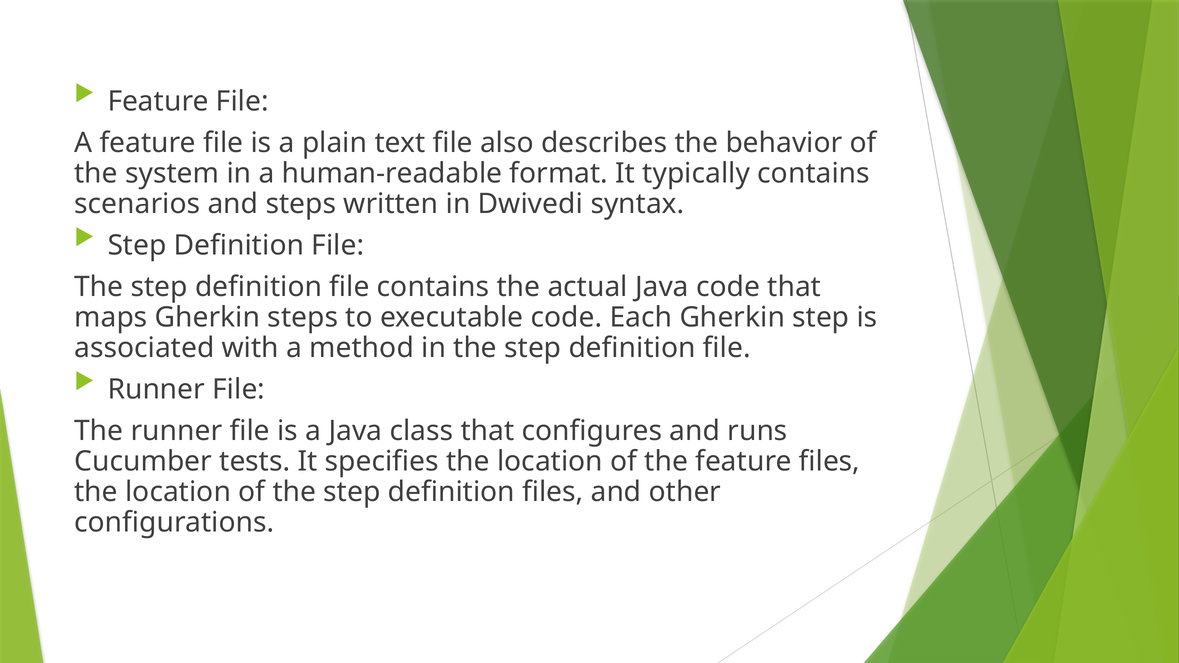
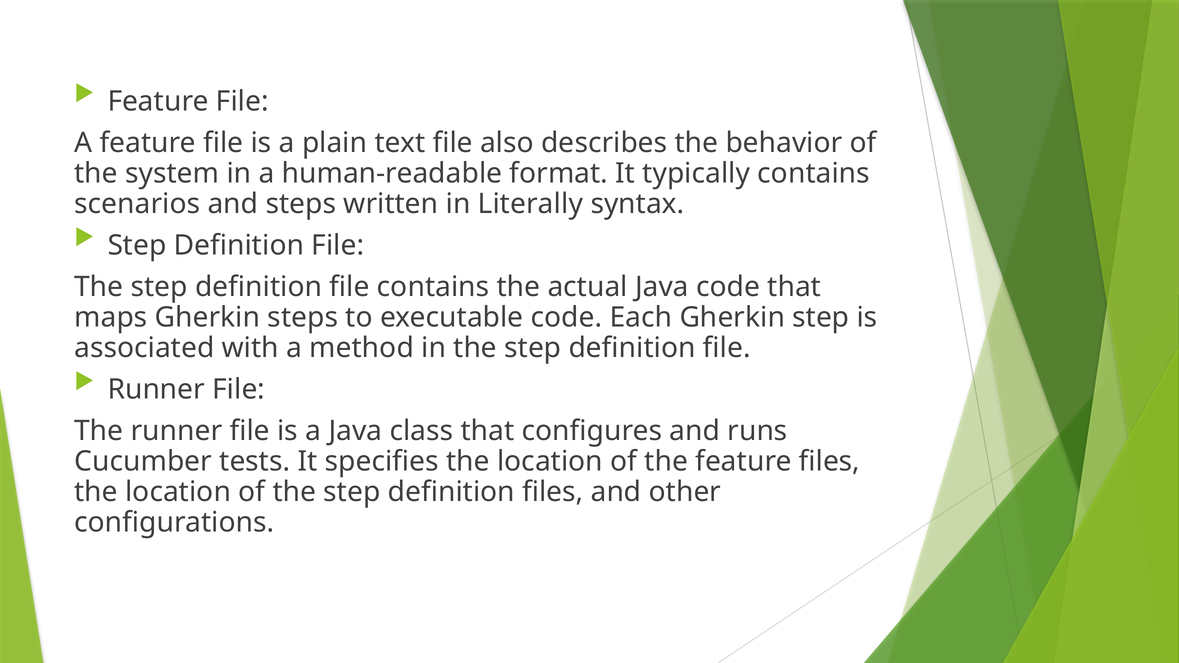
Dwivedi: Dwivedi -> Literally (530, 204)
